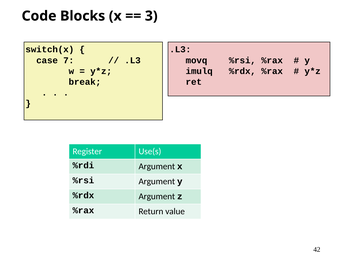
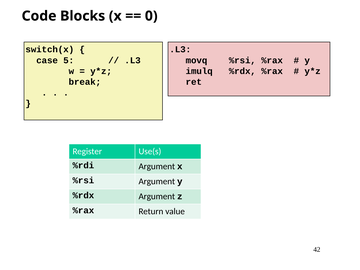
3: 3 -> 0 (151, 16)
7: 7 -> 5 (69, 60)
